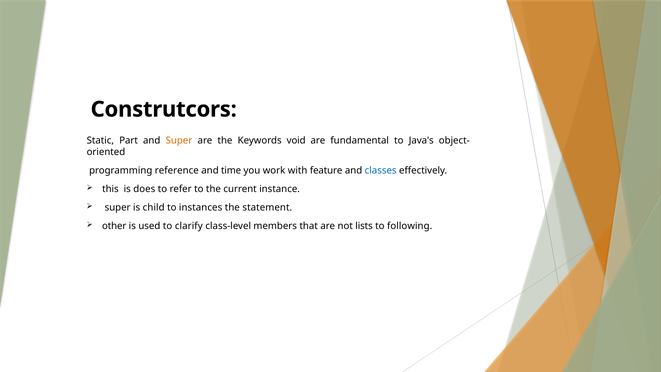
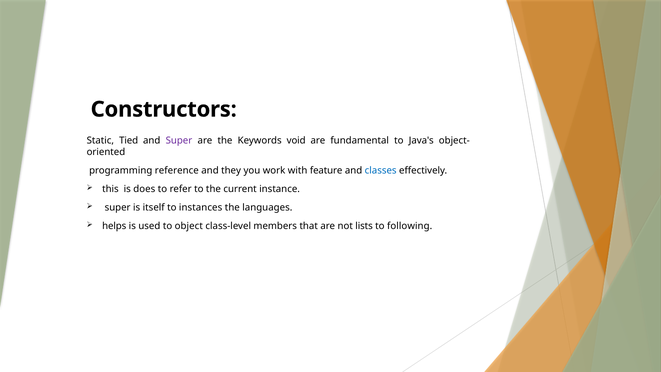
Construtcors: Construtcors -> Constructors (164, 109)
Part: Part -> Tied (129, 141)
Super colour: orange -> purple (179, 141)
time: time -> they (231, 171)
child: child -> itself (154, 208)
statement: statement -> languages (267, 208)
other: other -> helps (114, 226)
clarify: clarify -> object (189, 226)
